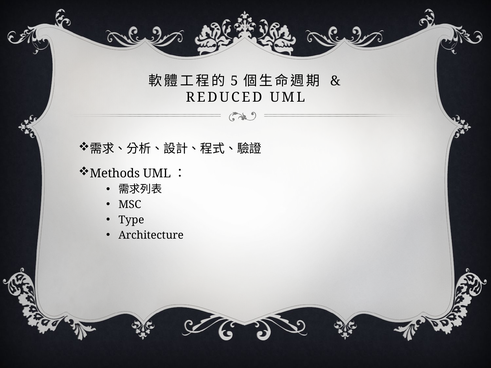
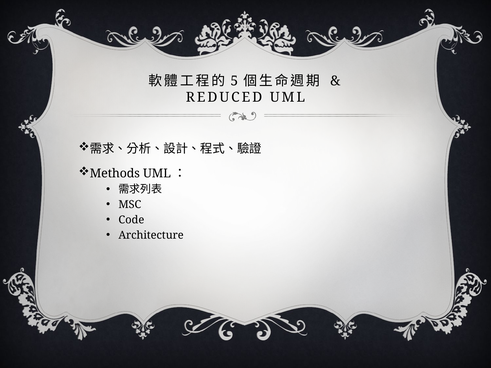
Type: Type -> Code (131, 220)
